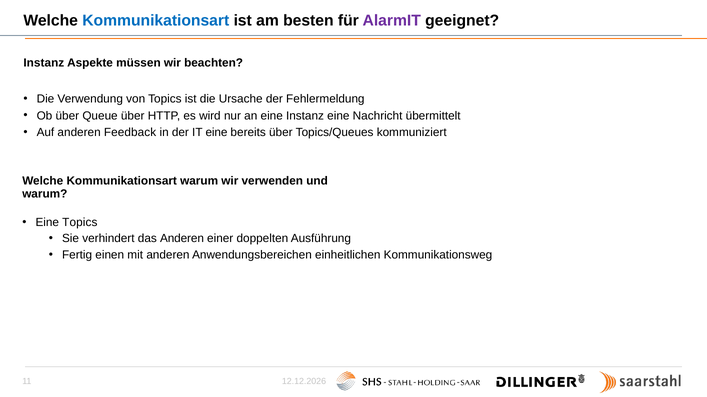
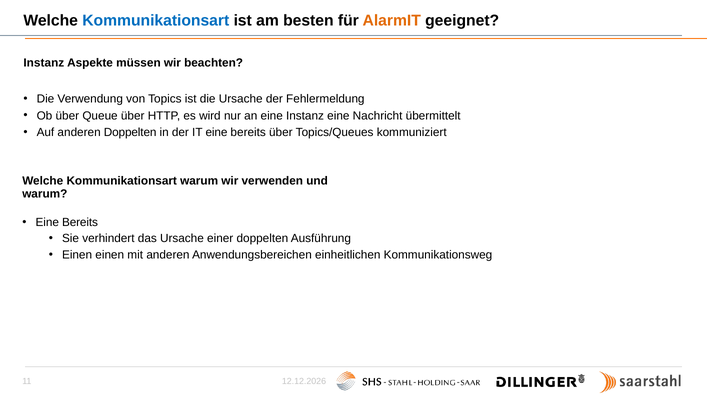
AlarmIT colour: purple -> orange (392, 21)
anderen Feedback: Feedback -> Doppelten (130, 133)
Topics: Topics -> Bereits (80, 223)
das Anderen: Anderen -> Ursache (182, 239)
Fertig: Fertig -> Einen (77, 255)
